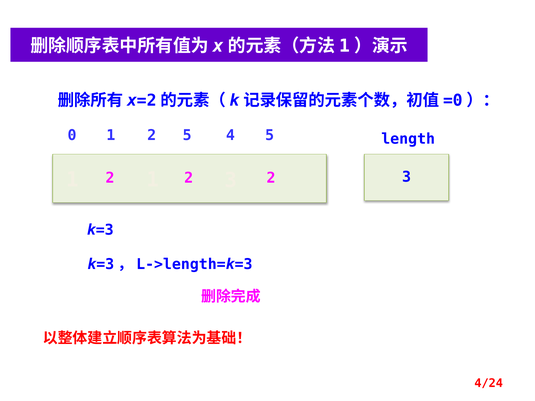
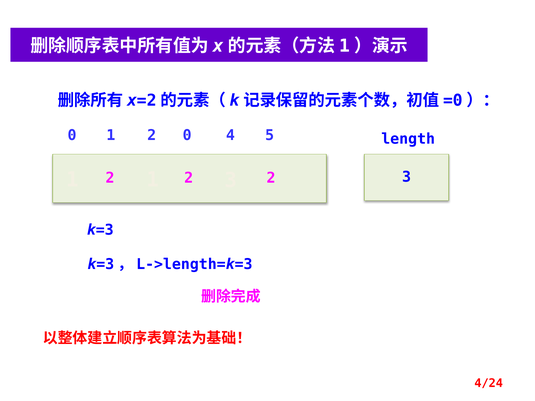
2 5: 5 -> 0 (187, 135)
